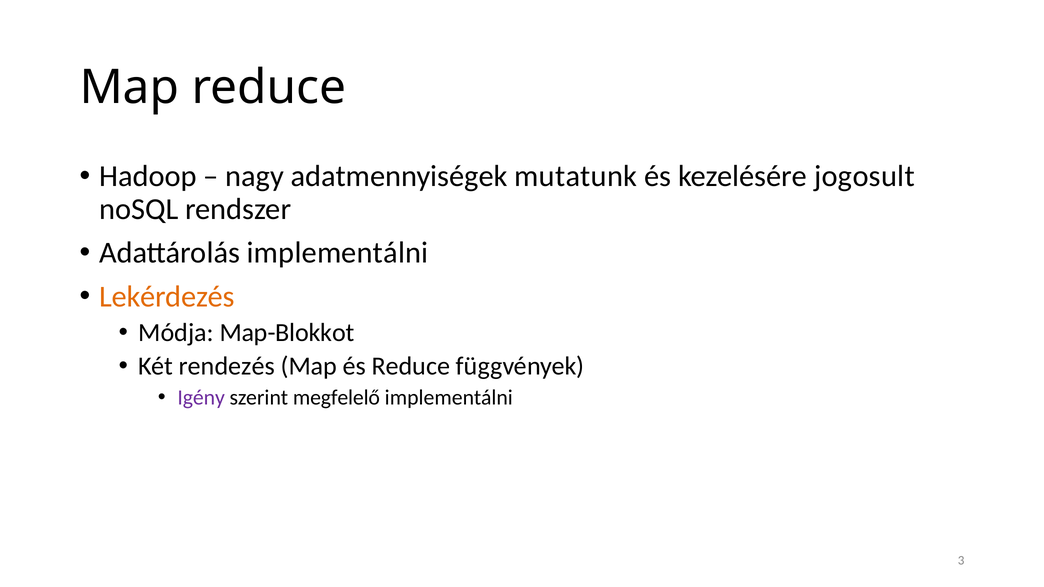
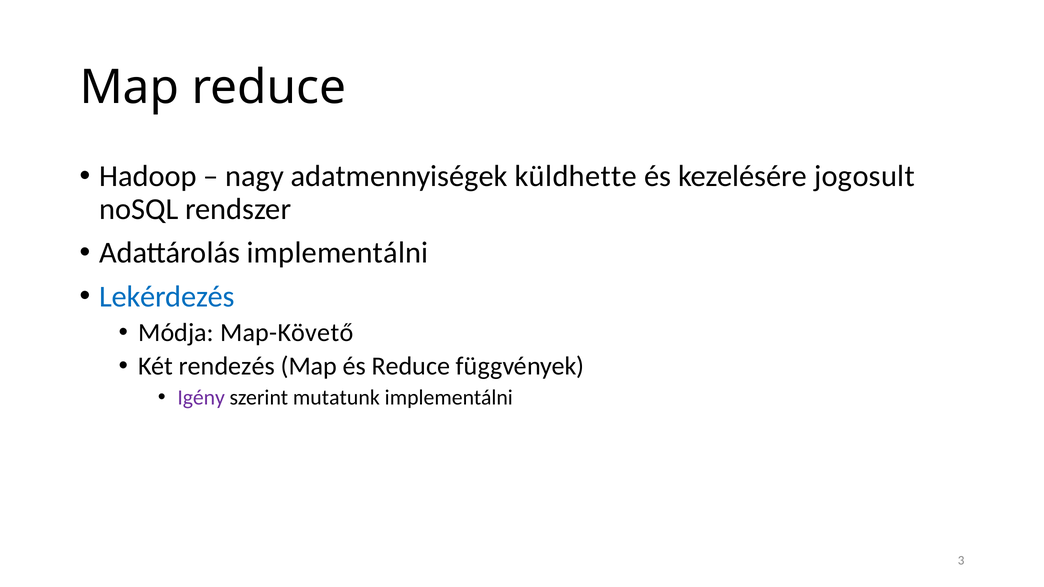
mutatunk: mutatunk -> küldhette (576, 176)
Lekérdezés colour: orange -> blue (167, 297)
Map-Blokkot: Map-Blokkot -> Map-Követő (287, 333)
megfelelő: megfelelő -> mutatunk (336, 398)
